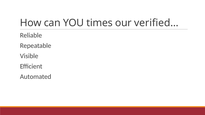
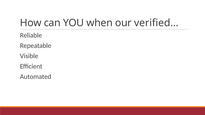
times: times -> when (100, 23)
